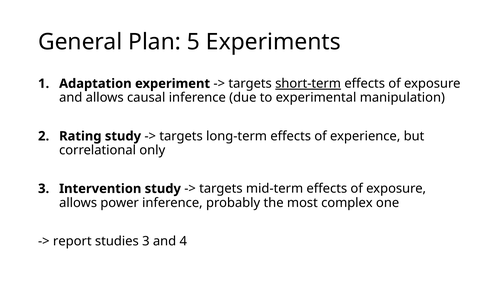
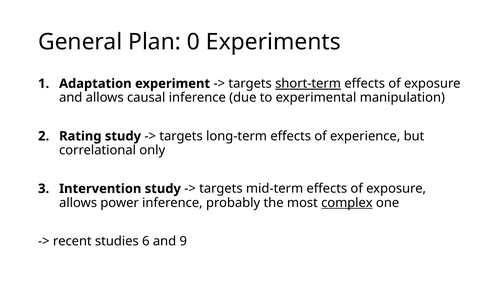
5: 5 -> 0 (194, 42)
complex underline: none -> present (347, 203)
report: report -> recent (72, 241)
studies 3: 3 -> 6 (146, 241)
4: 4 -> 9 (183, 241)
